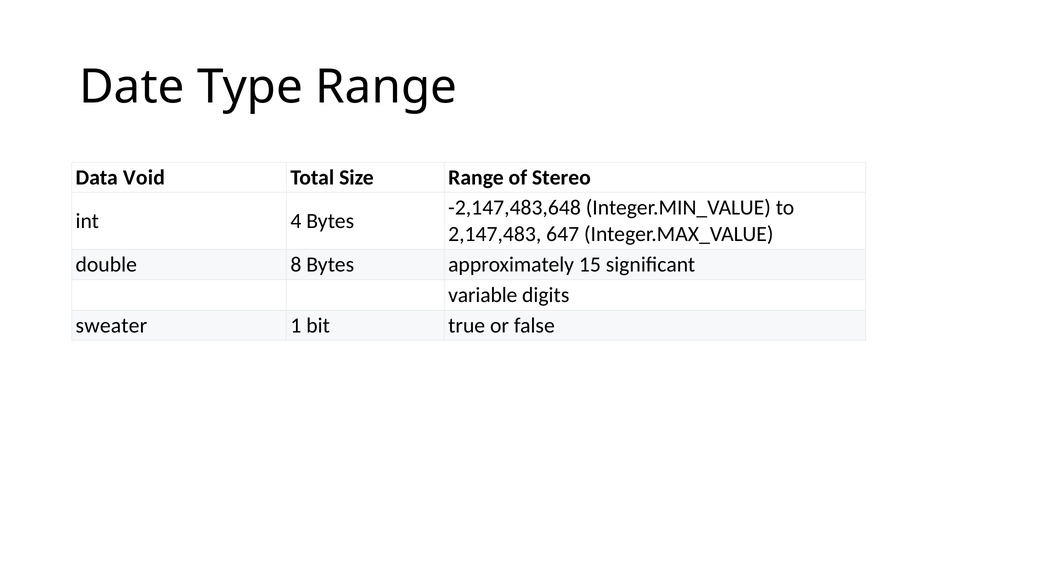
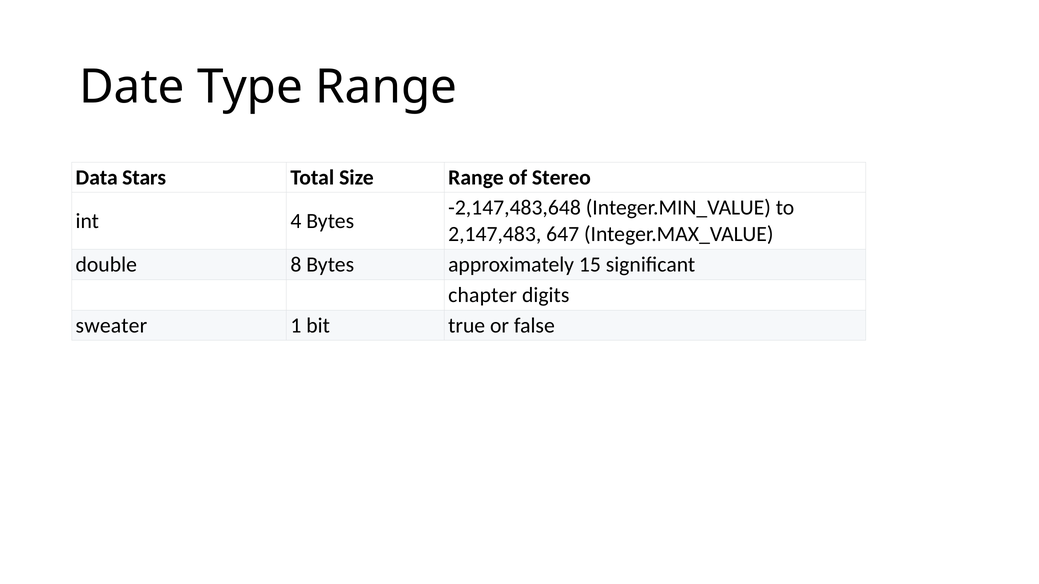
Void: Void -> Stars (144, 178)
variable: variable -> chapter (483, 295)
